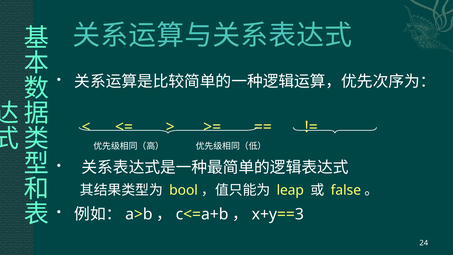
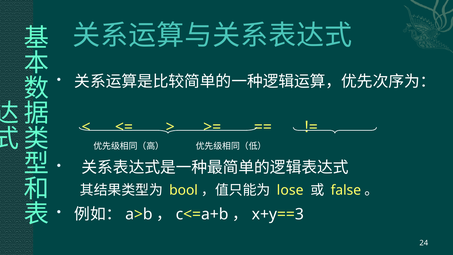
leap: leap -> lose (290, 190)
